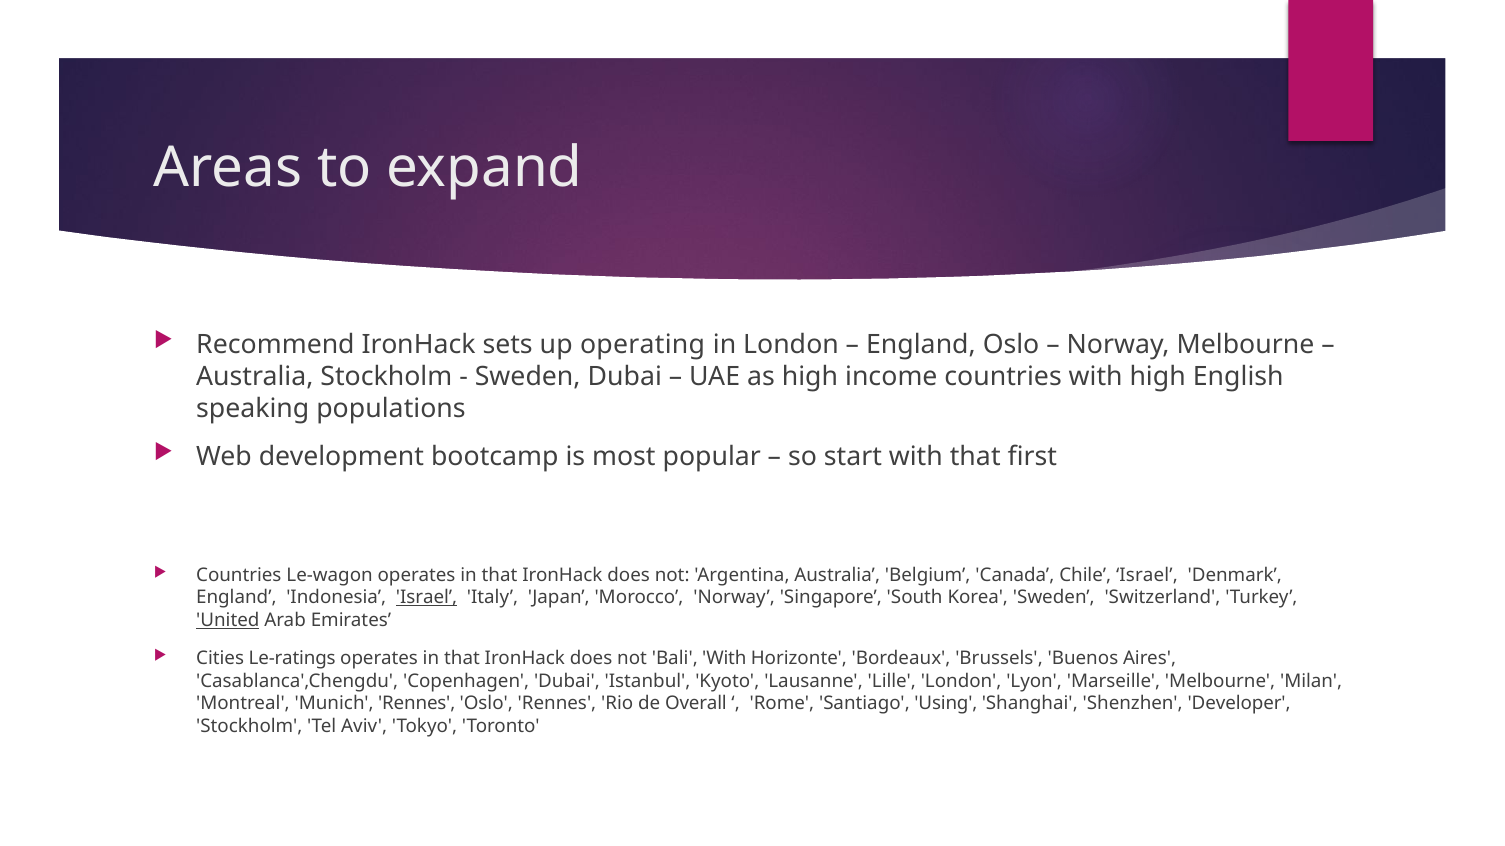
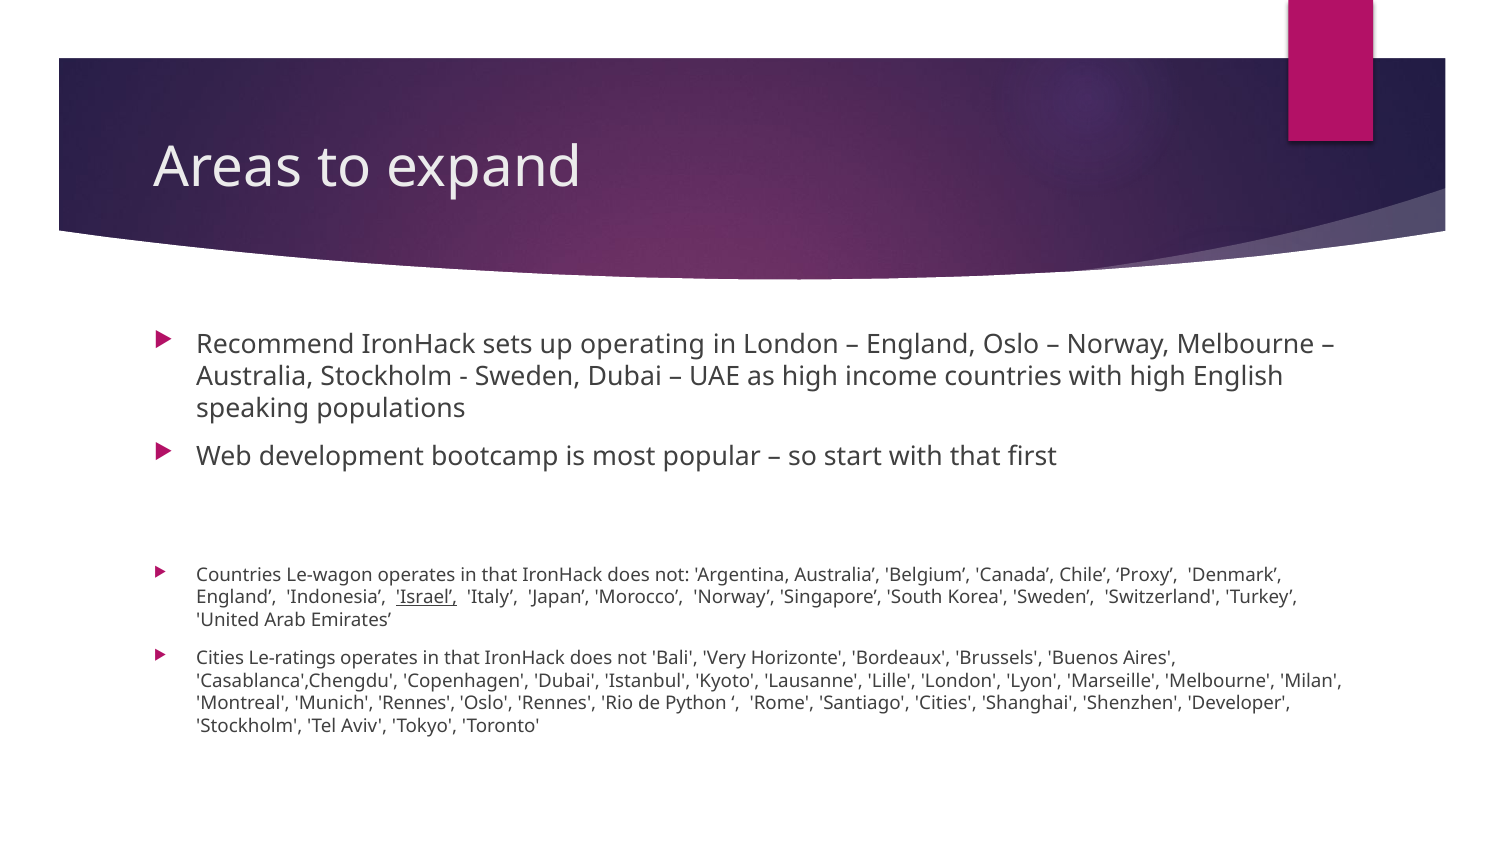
Chile Israel: Israel -> Proxy (1147, 575)
United underline: present -> none (228, 621)
Bali With: With -> Very (724, 659)
Overall: Overall -> Python (696, 704)
Santiago Using: Using -> Cities (946, 704)
